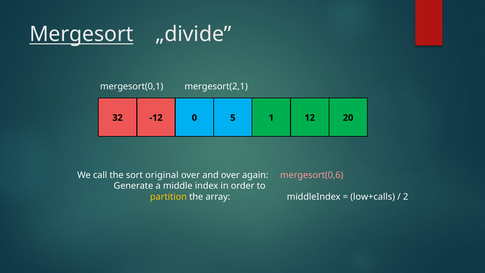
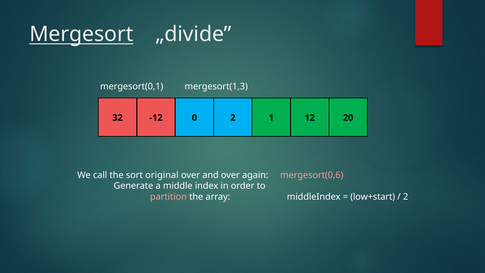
mergesort(2,1: mergesort(2,1 -> mergesort(1,3 (216, 86)
0 5: 5 -> 2 (233, 118)
partition colour: yellow -> pink (168, 197)
low+calls: low+calls -> low+start (373, 197)
